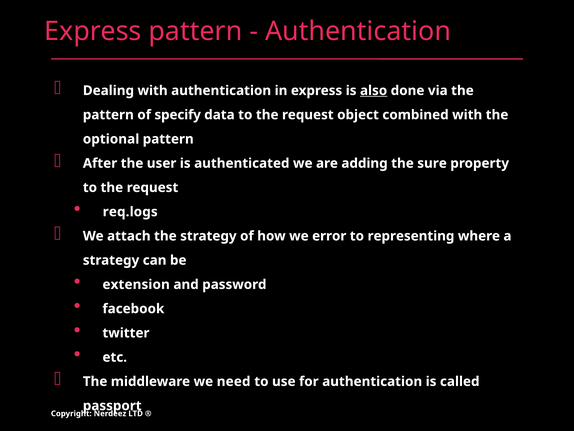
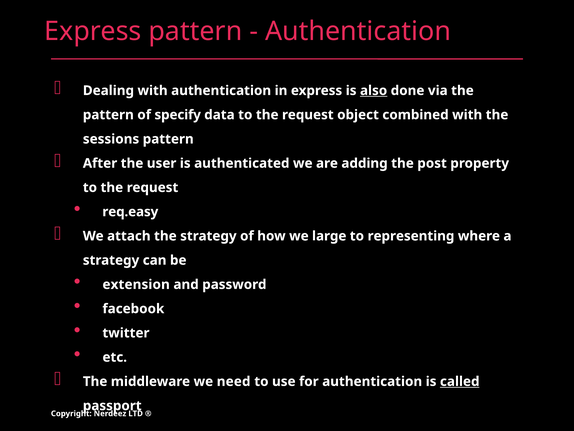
optional: optional -> sessions (111, 139)
sure: sure -> post (432, 163)
req.logs: req.logs -> req.easy (130, 212)
error: error -> large (329, 236)
called underline: none -> present (460, 381)
